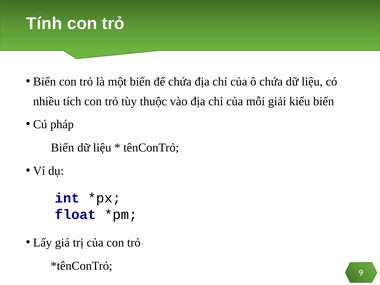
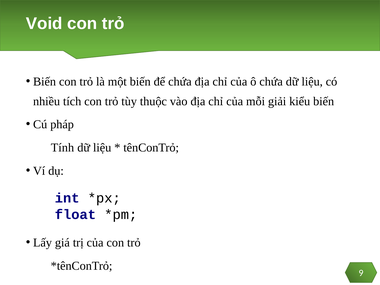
Tính: Tính -> Void (44, 24)
Biến: Biến -> Tính (62, 148)
